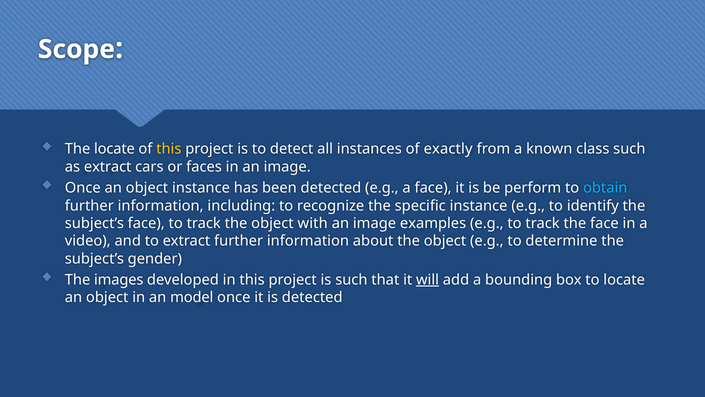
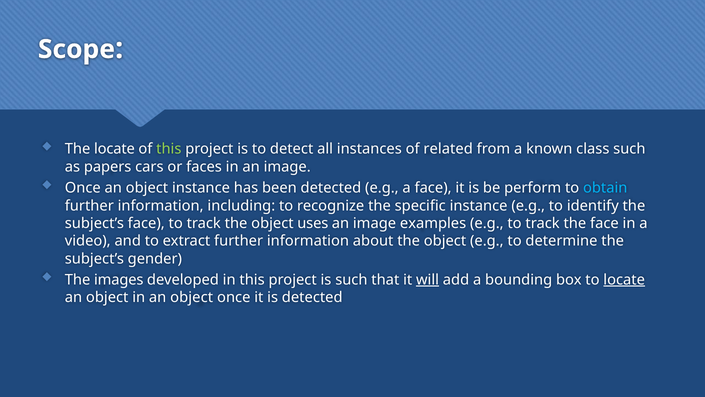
this colour: yellow -> light green (169, 149)
exactly: exactly -> related (448, 149)
as extract: extract -> papers (108, 167)
with: with -> uses (313, 223)
locate underline: none -> present (624, 280)
in an model: model -> object (192, 297)
